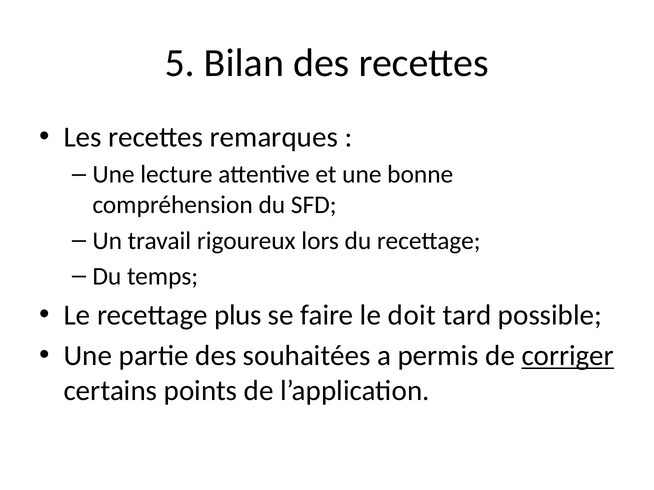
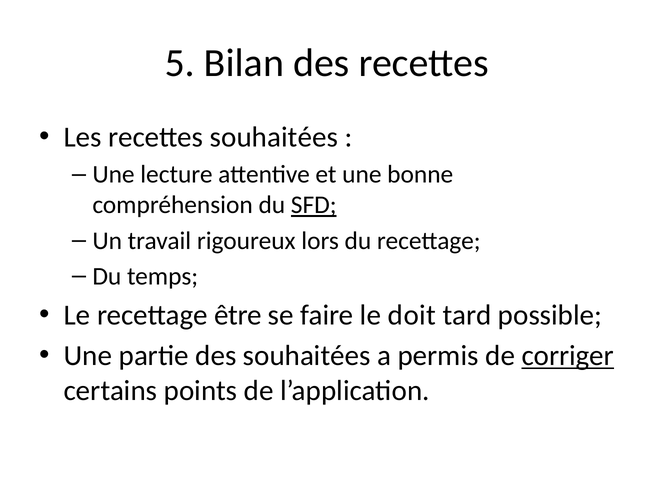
recettes remarques: remarques -> souhaitées (274, 137)
SFD underline: none -> present (314, 205)
plus: plus -> être (238, 315)
